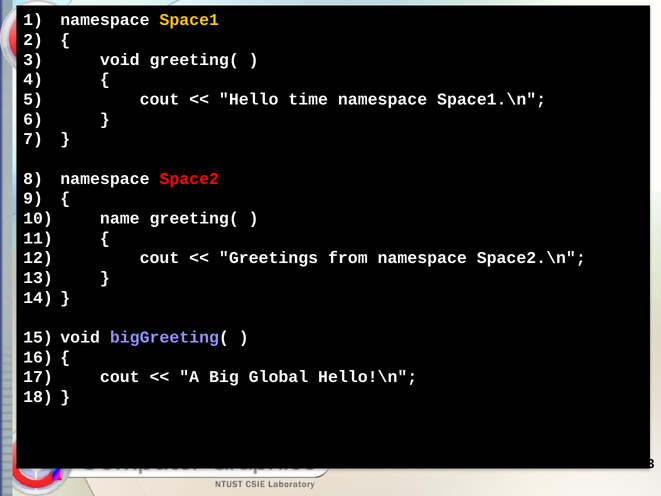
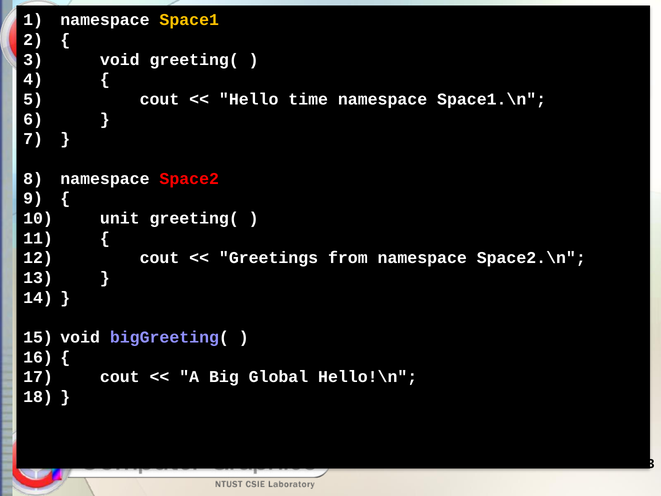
name: name -> unit (120, 218)
